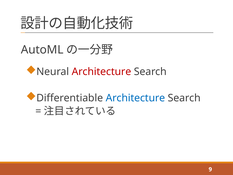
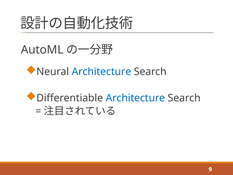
Architecture colour: red -> blue (101, 72)
